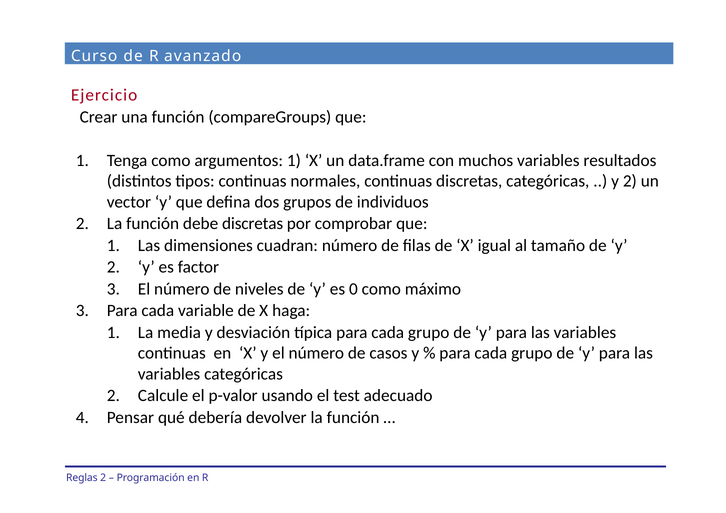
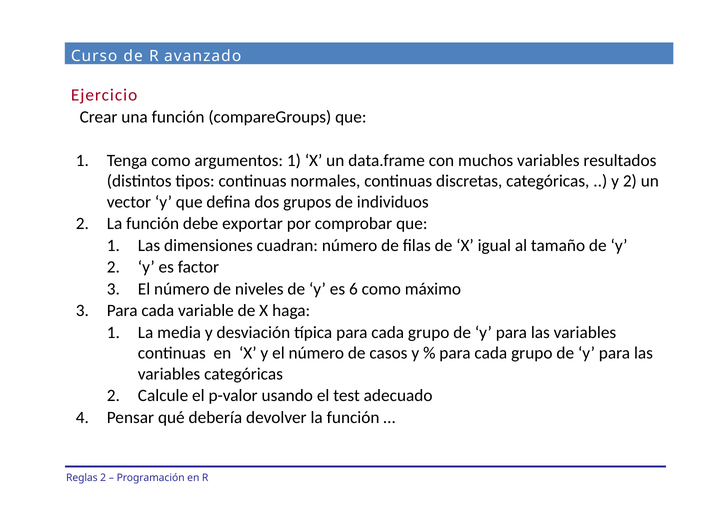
debe discretas: discretas -> exportar (253, 224)
0: 0 -> 6 (353, 289)
